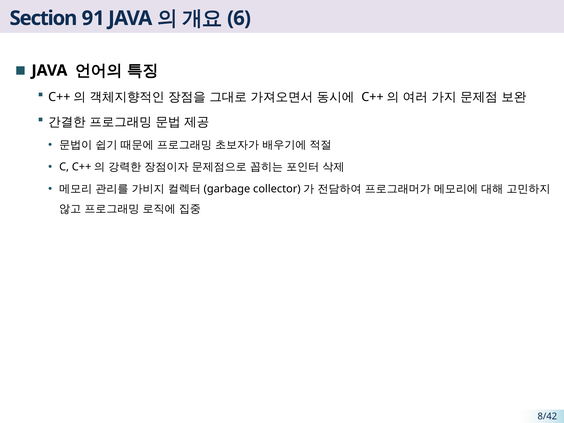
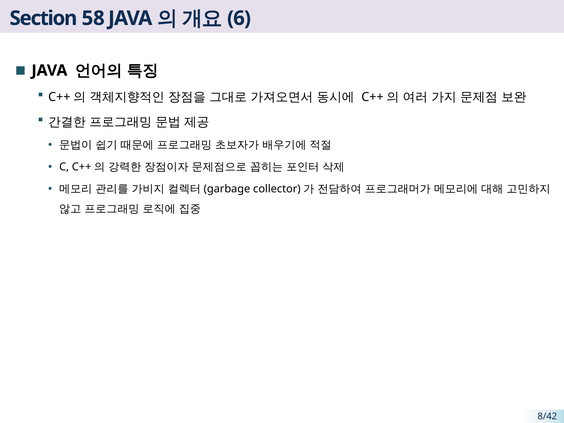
91: 91 -> 58 (93, 18)
